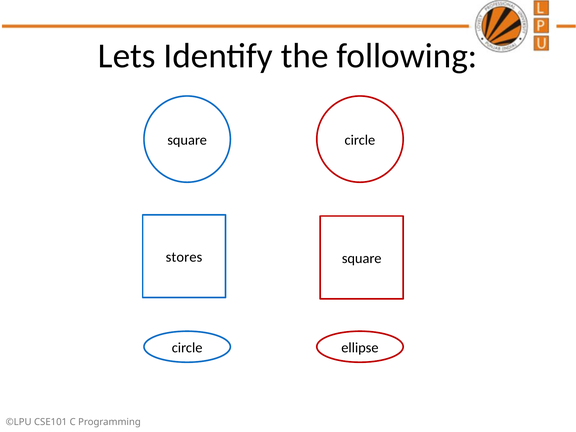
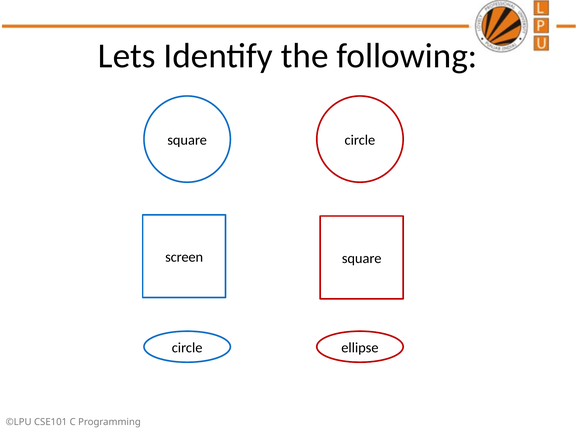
stores: stores -> screen (184, 257)
